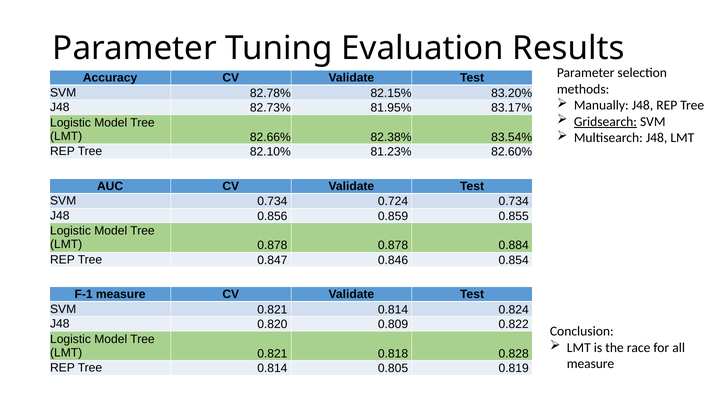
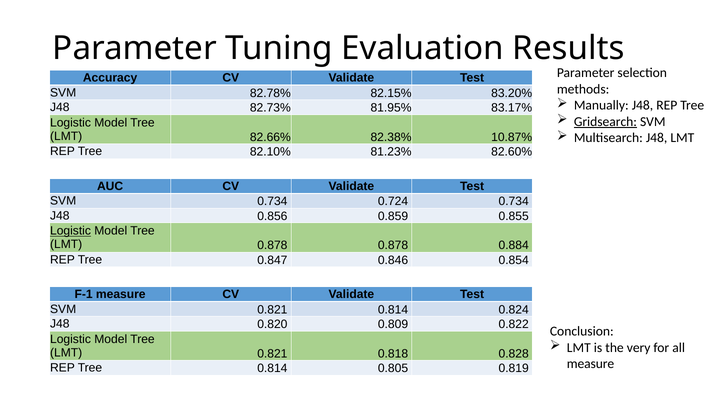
83.54%: 83.54% -> 10.87% (512, 137)
Logistic underline: none -> present (71, 231)
race: race -> very (639, 348)
